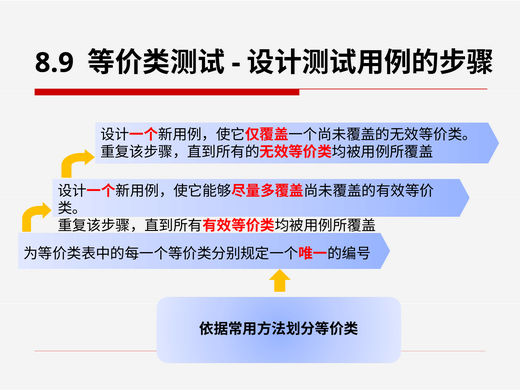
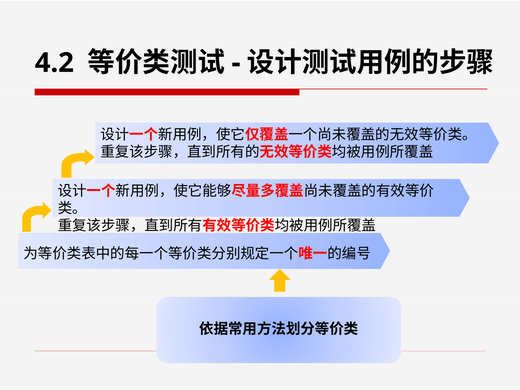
8.9: 8.9 -> 4.2 (54, 63)
